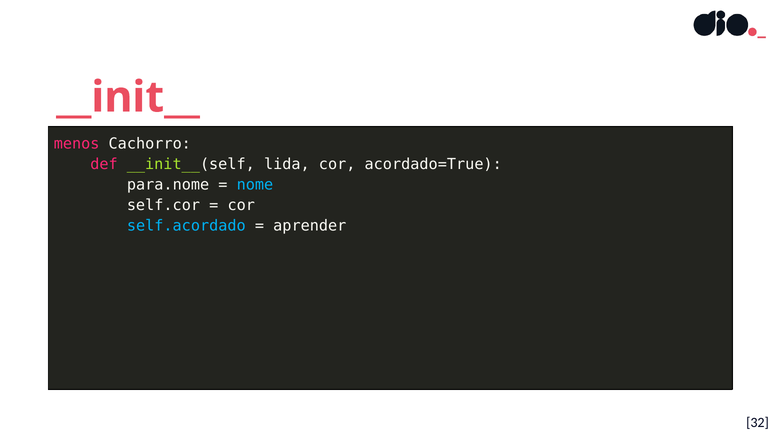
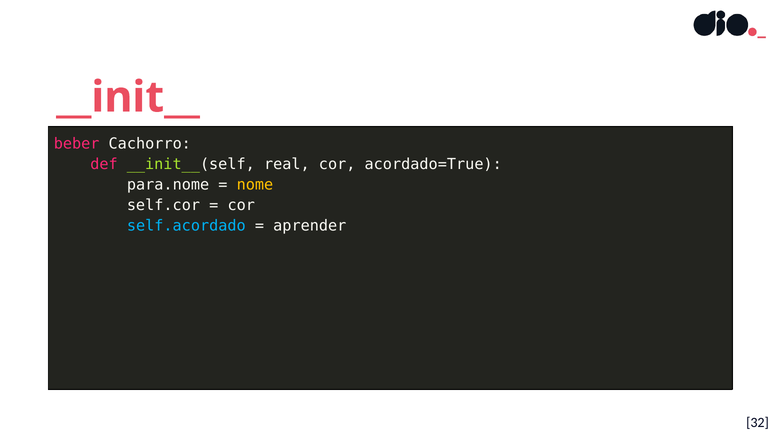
menos: menos -> beber (77, 144)
lida: lida -> real (287, 164)
nome colour: light blue -> yellow (255, 185)
